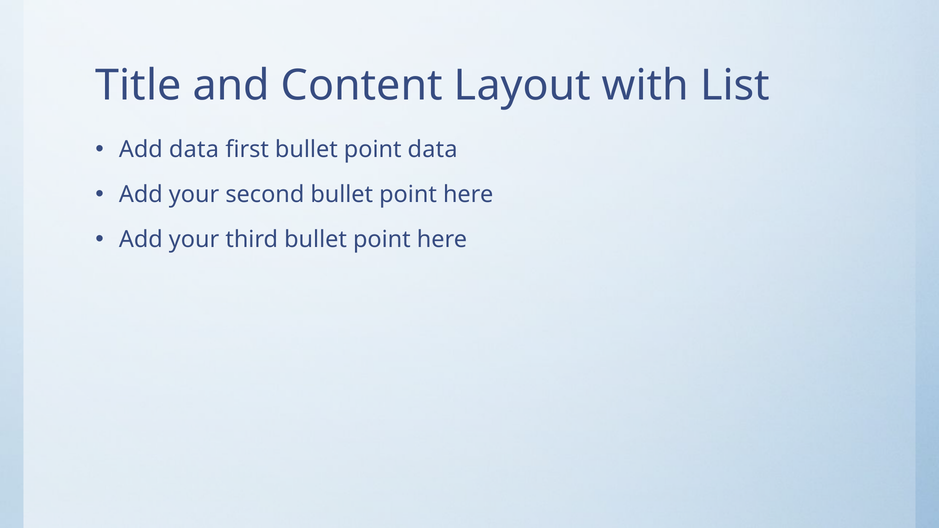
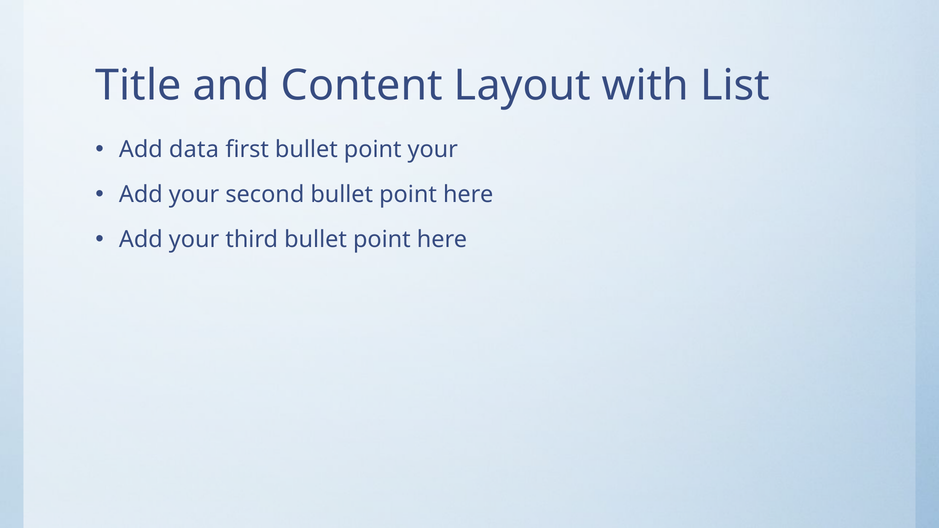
point data: data -> your (433, 149)
